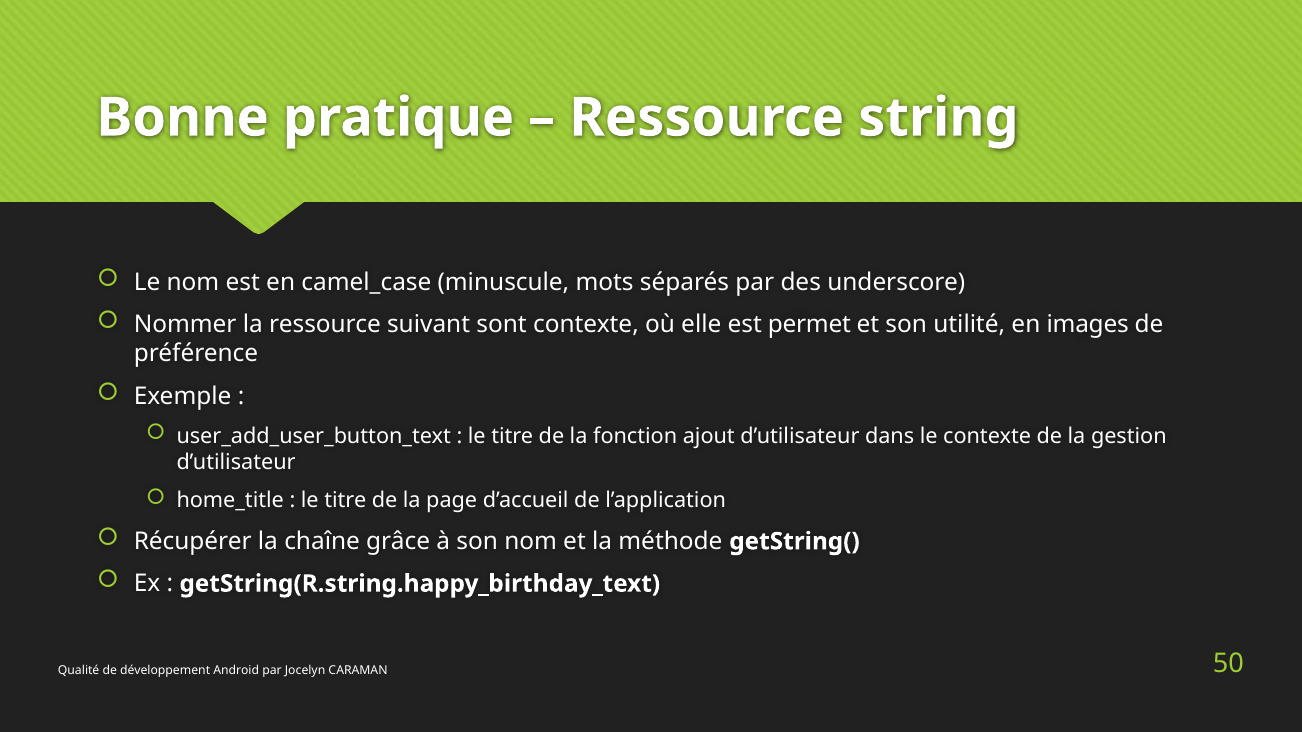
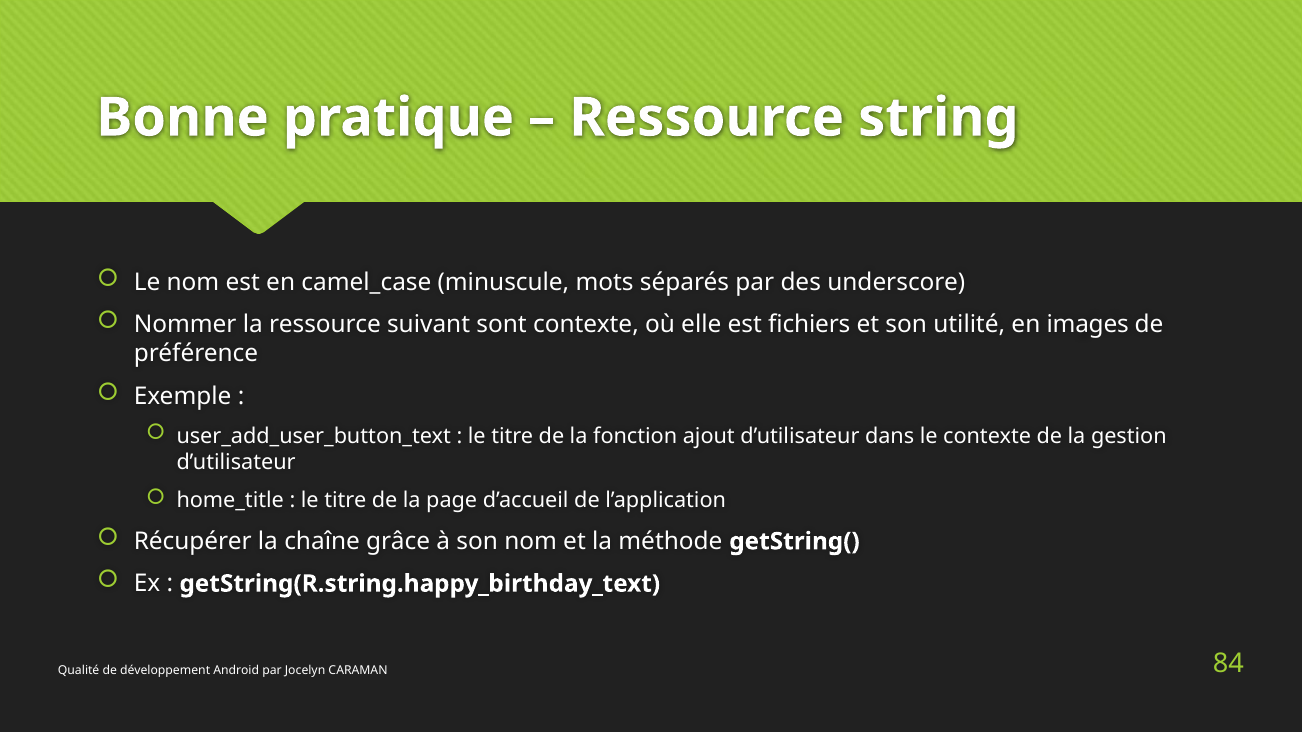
permet: permet -> fichiers (809, 325)
50: 50 -> 84 (1228, 664)
